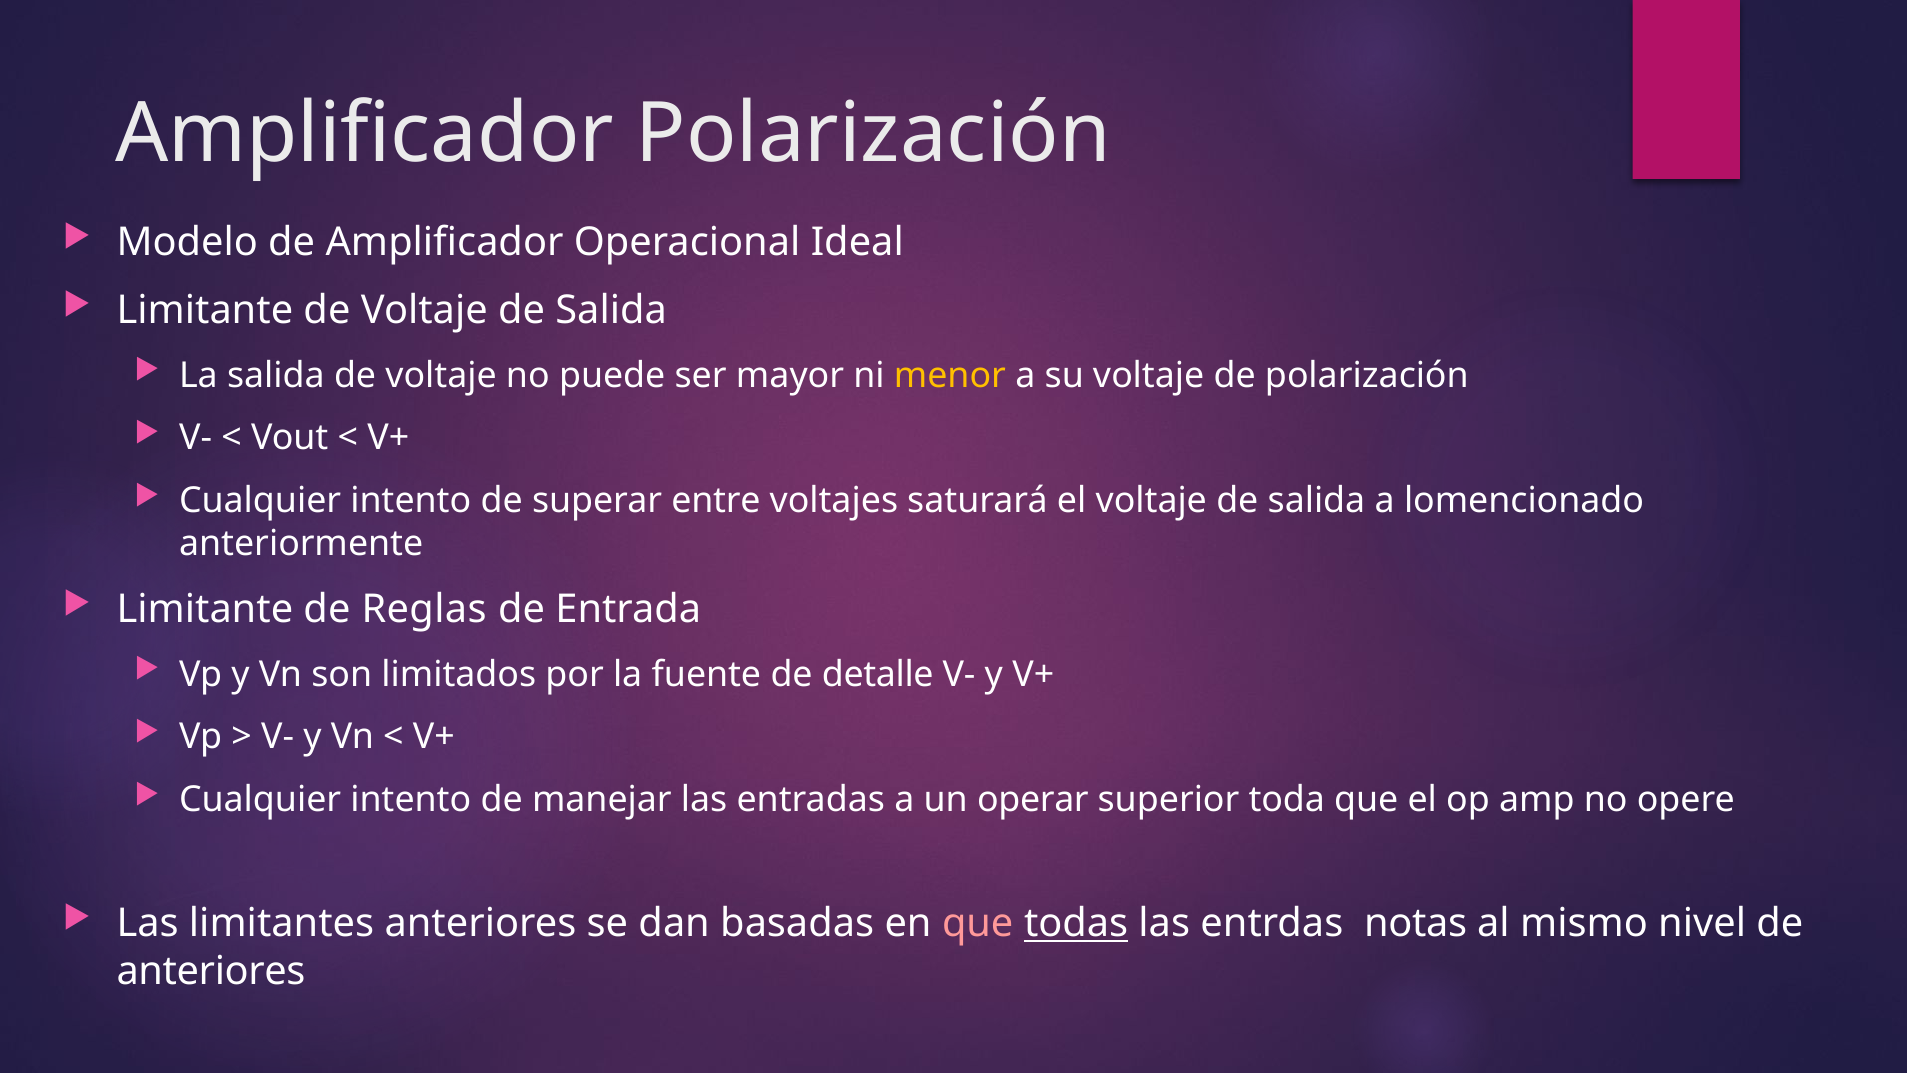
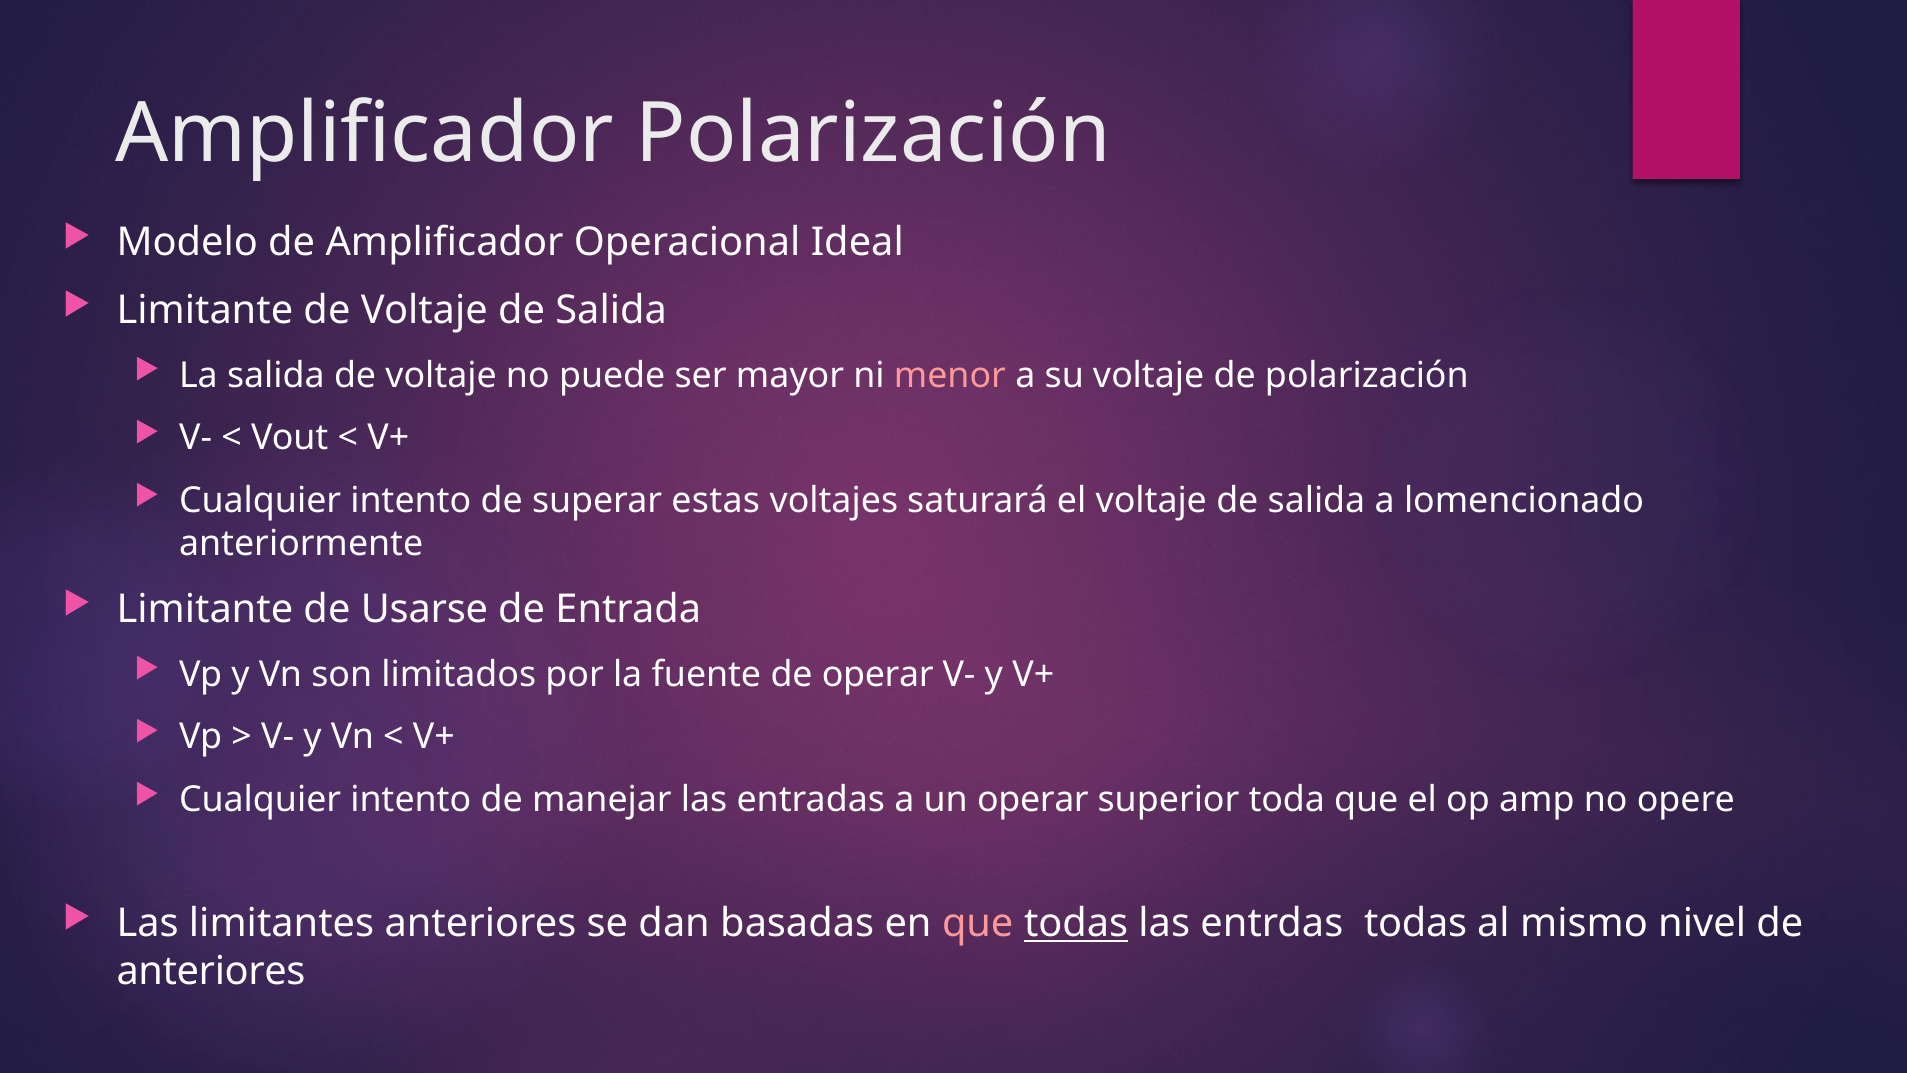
menor colour: yellow -> pink (950, 375)
entre: entre -> estas (716, 501)
Reglas: Reglas -> Usarse (424, 609)
de detalle: detalle -> operar (878, 674)
entrdas notas: notas -> todas (1416, 923)
